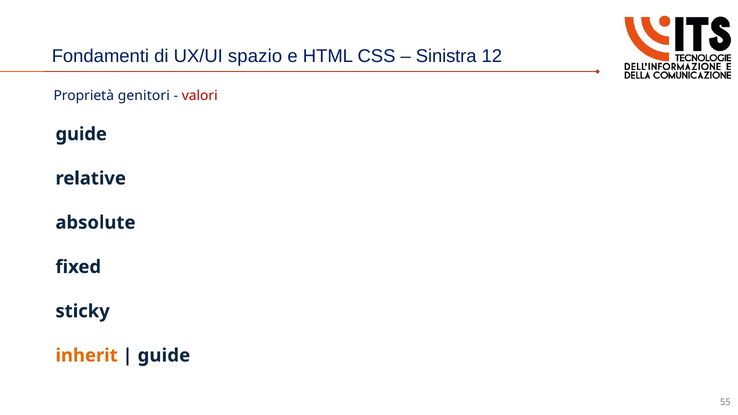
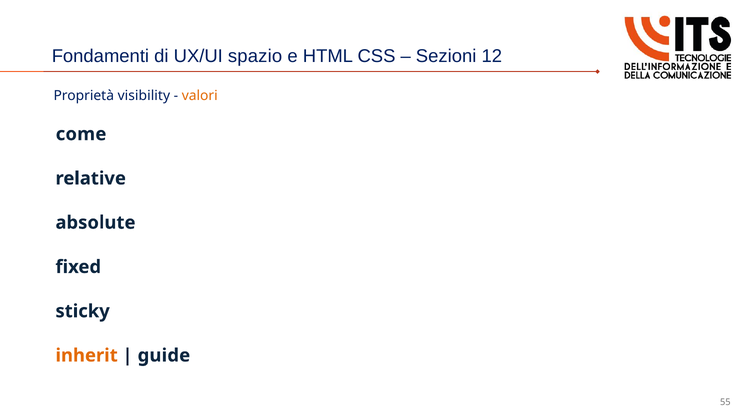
Sinistra: Sinistra -> Sezioni (446, 56)
genitori: genitori -> visibility (144, 96)
valori colour: red -> orange (200, 96)
guide: guide -> come (81, 134)
